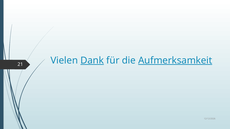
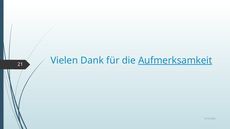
Dank underline: present -> none (92, 61)
